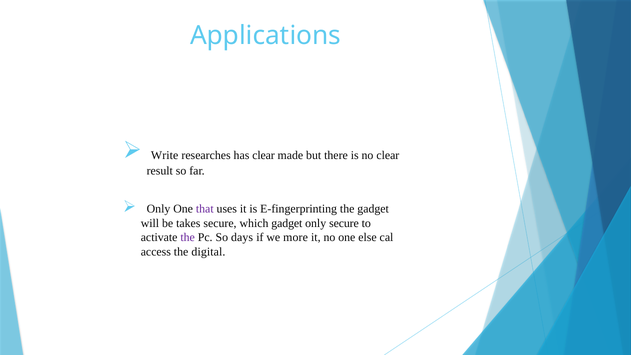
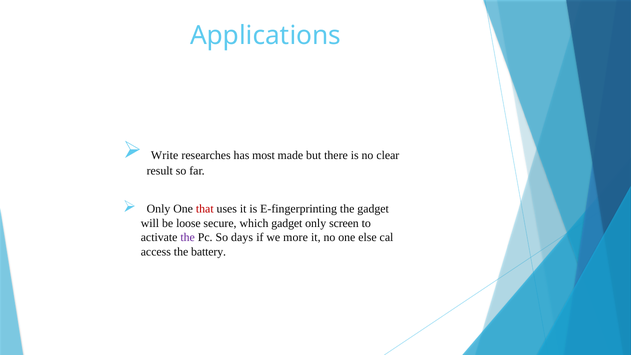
has clear: clear -> most (264, 156)
that colour: purple -> red (205, 209)
takes: takes -> loose (188, 223)
only secure: secure -> screen (344, 223)
digital: digital -> battery (209, 252)
